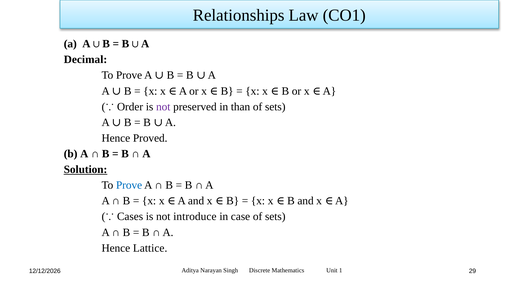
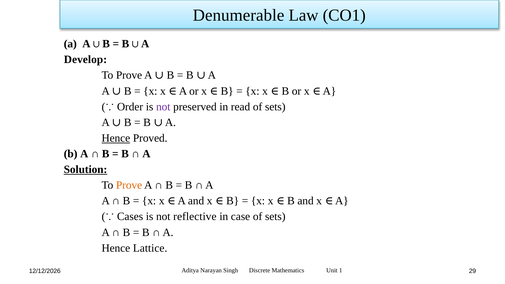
Relationships: Relationships -> Denumerable (239, 15)
Decimal: Decimal -> Develop (85, 60)
than: than -> read (240, 107)
Hence underline: none -> present (116, 138)
Prove colour: blue -> orange (129, 185)
introduce: introduce -> reflective (195, 217)
